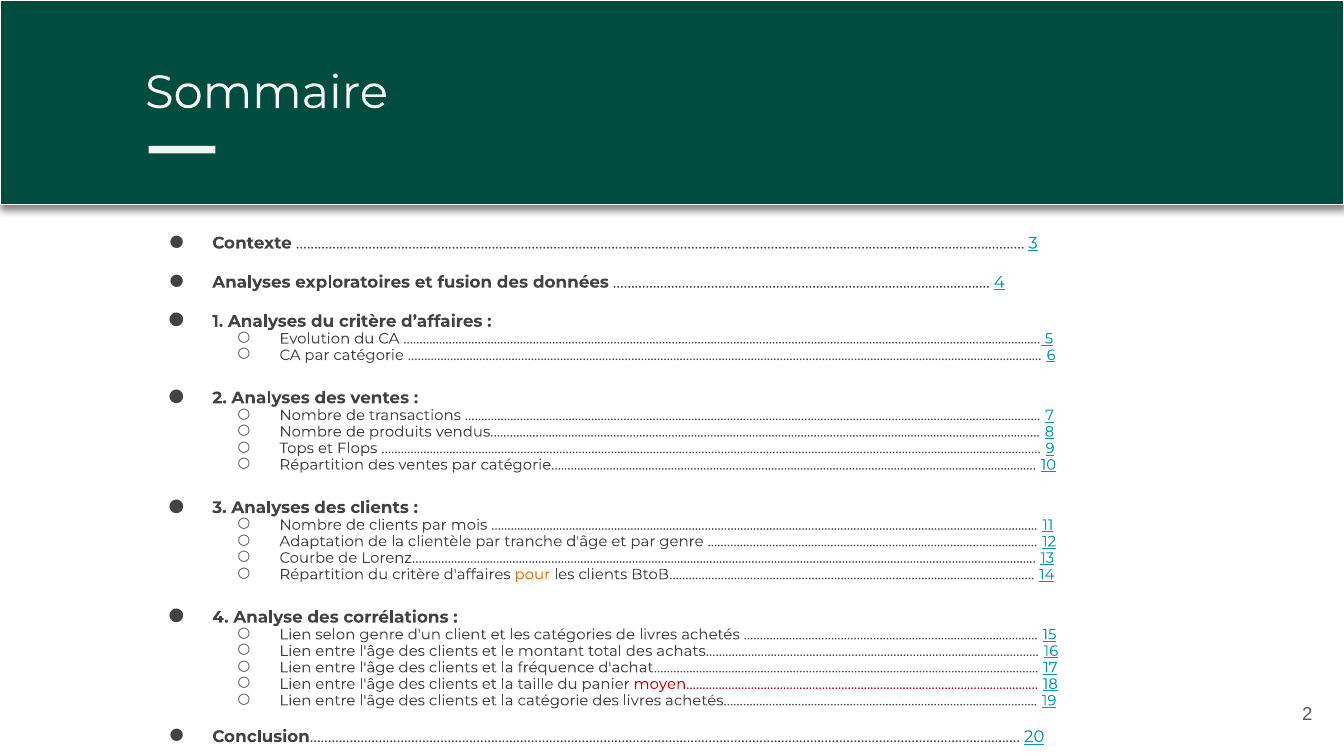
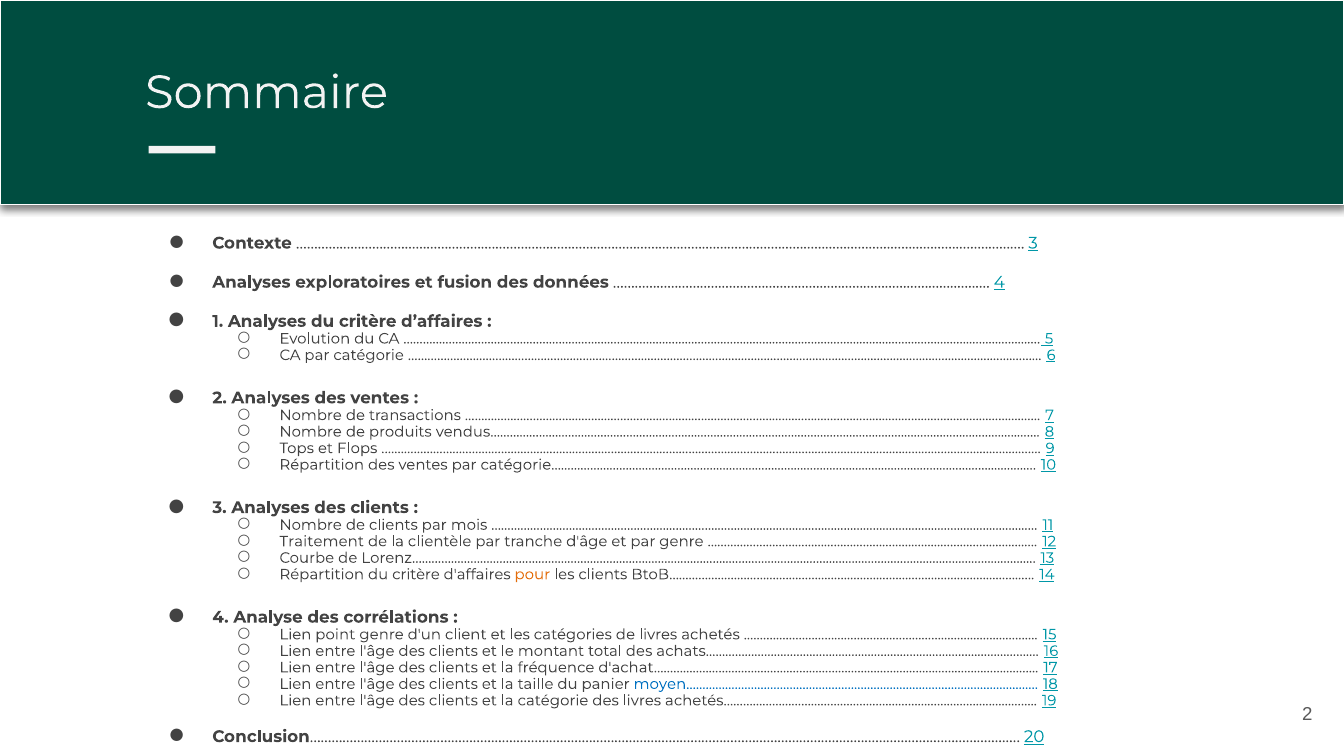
Adaptation: Adaptation -> Traitement (322, 541)
selon: selon -> point (335, 634)
moyen………….……………………………………………………………………….…….…… colour: red -> blue (836, 684)
